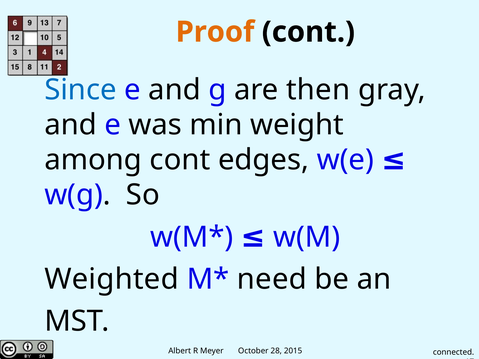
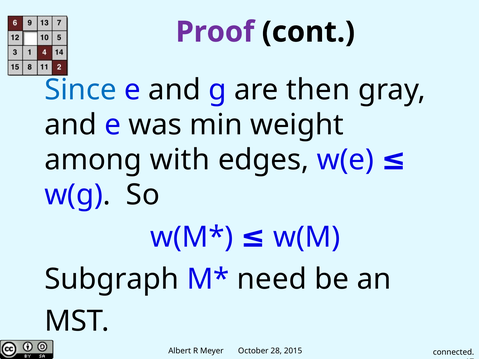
Proof colour: orange -> purple (215, 32)
among cont: cont -> with (180, 160)
Weighted: Weighted -> Subgraph (112, 279)
